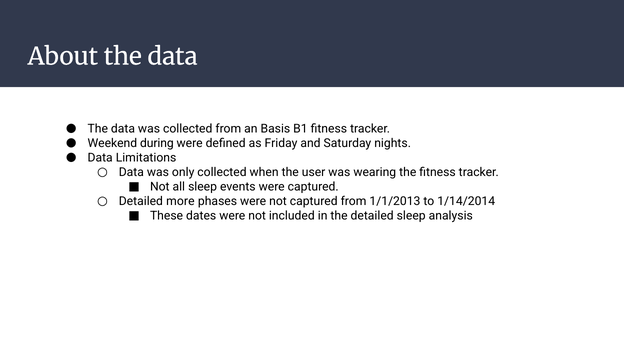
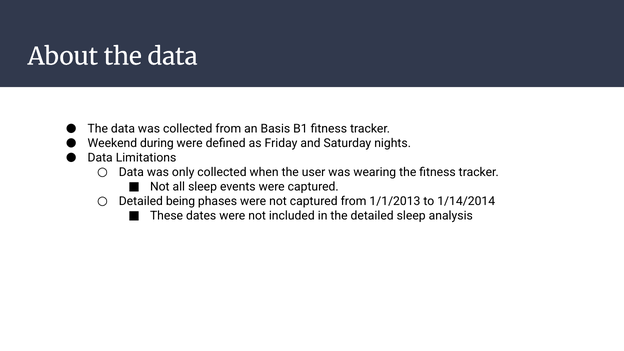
more: more -> being (181, 201)
